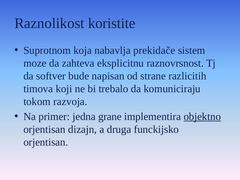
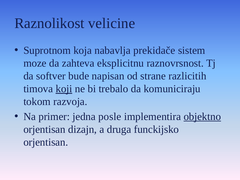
koristite: koristite -> velicine (112, 23)
koji underline: none -> present (64, 89)
grane: grane -> posle (110, 117)
